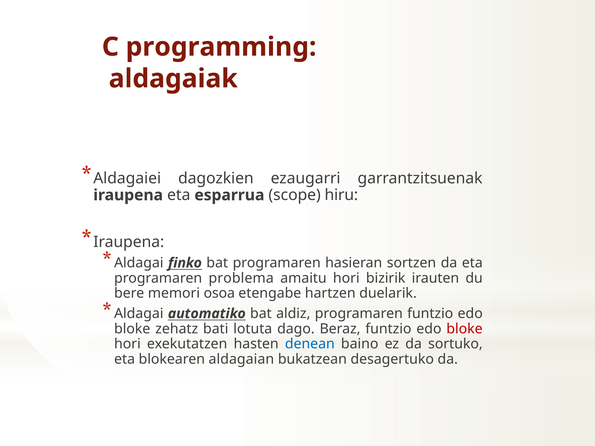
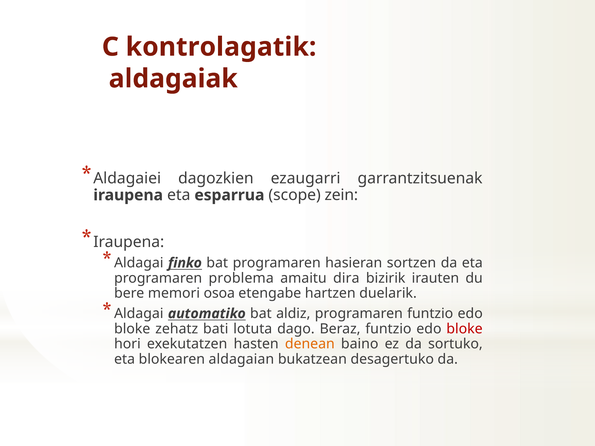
programming: programming -> kontrolagatik (221, 47)
hiru: hiru -> zein (341, 195)
amaitu hori: hori -> dira (346, 278)
denean colour: blue -> orange (310, 344)
